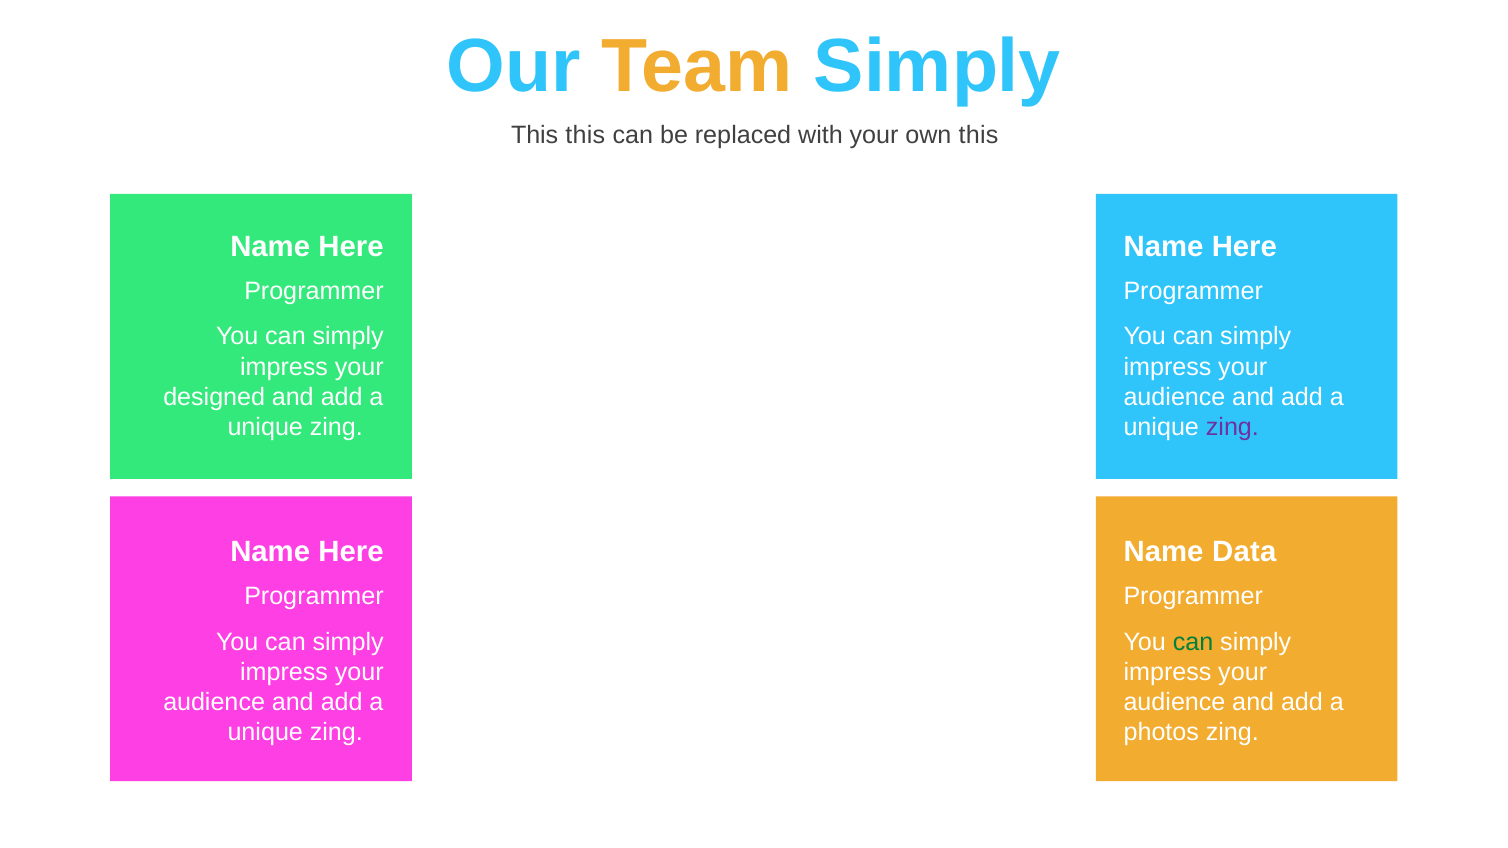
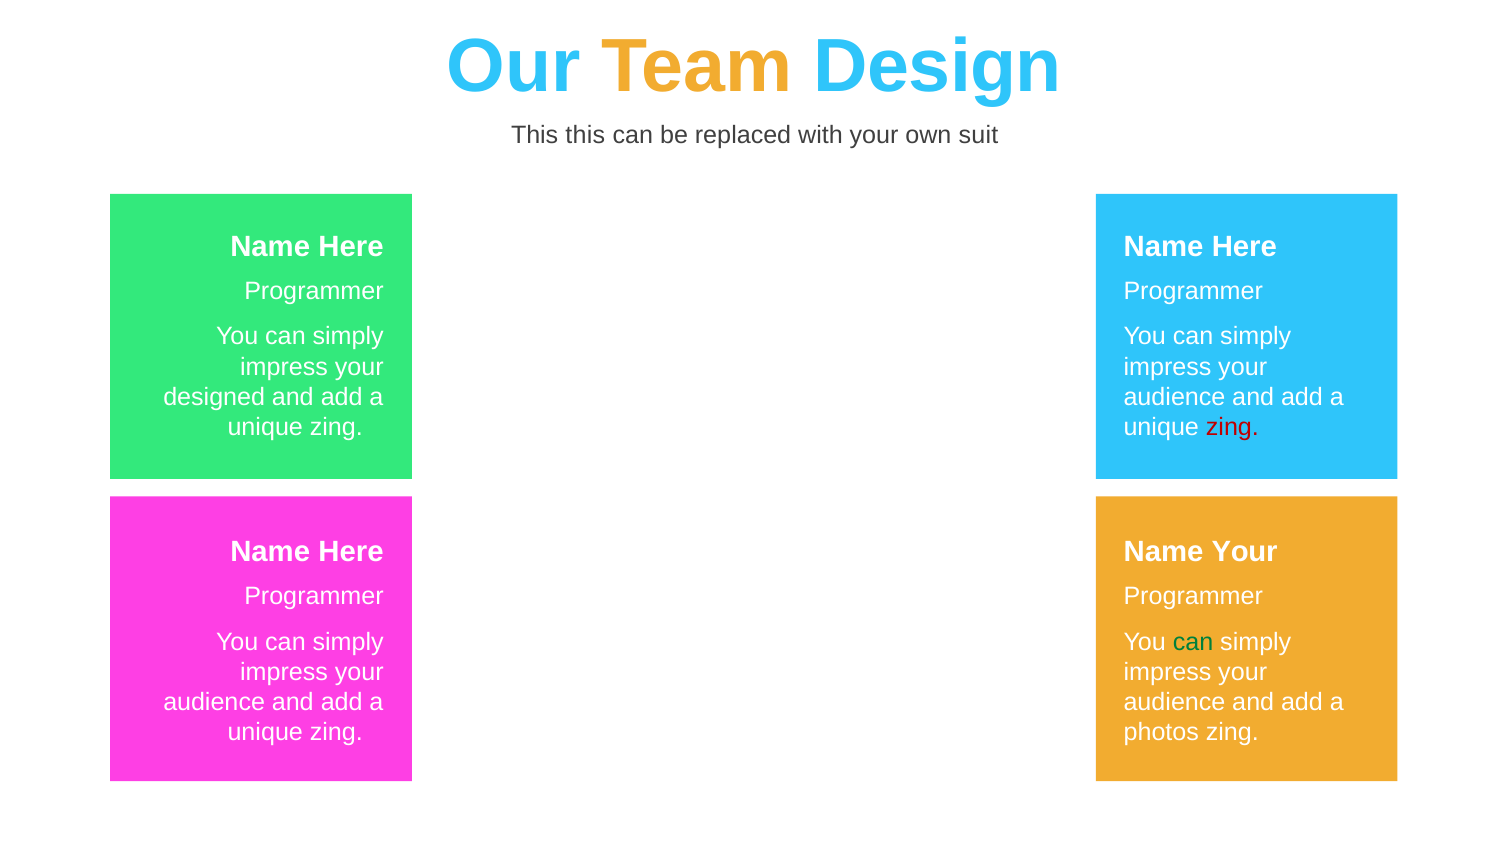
Team Simply: Simply -> Design (938, 67)
own this: this -> suit (979, 135)
zing colour: purple -> red (1232, 427)
Name Data: Data -> Your (1245, 552)
